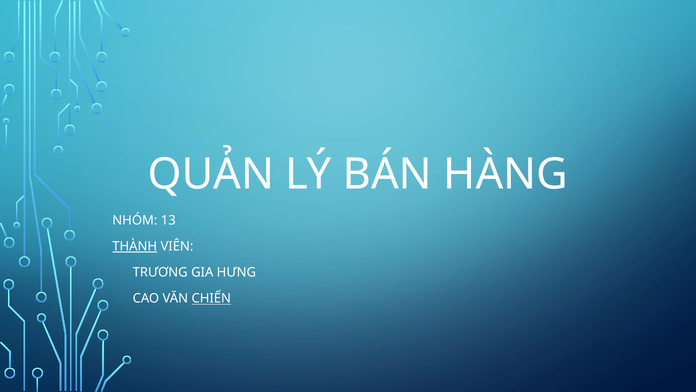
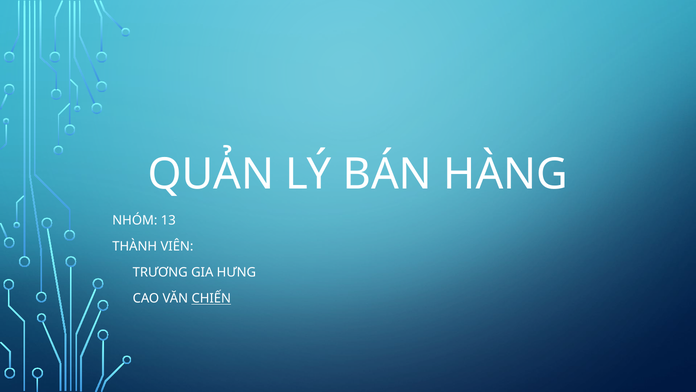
THÀNH underline: present -> none (135, 246)
